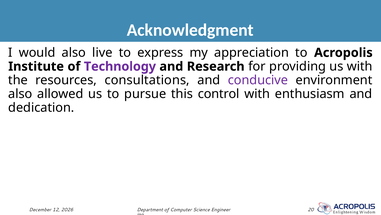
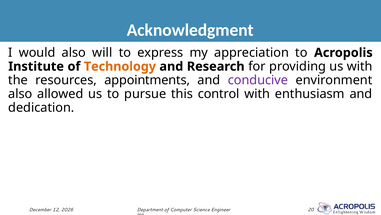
live: live -> will (102, 53)
Technology colour: purple -> orange (120, 66)
consultations: consultations -> appointments (147, 80)
